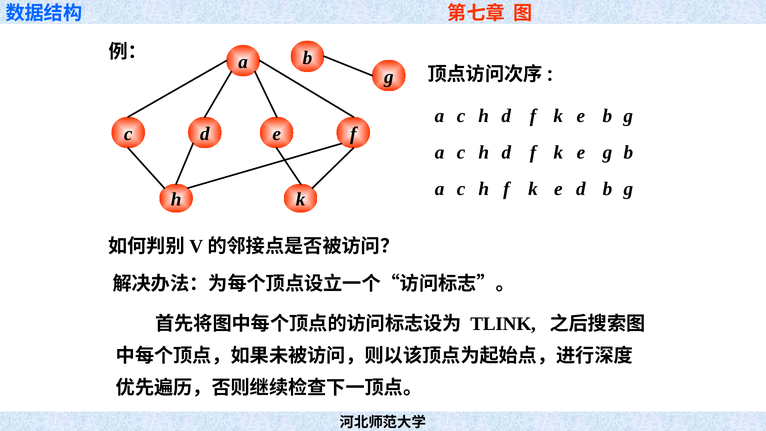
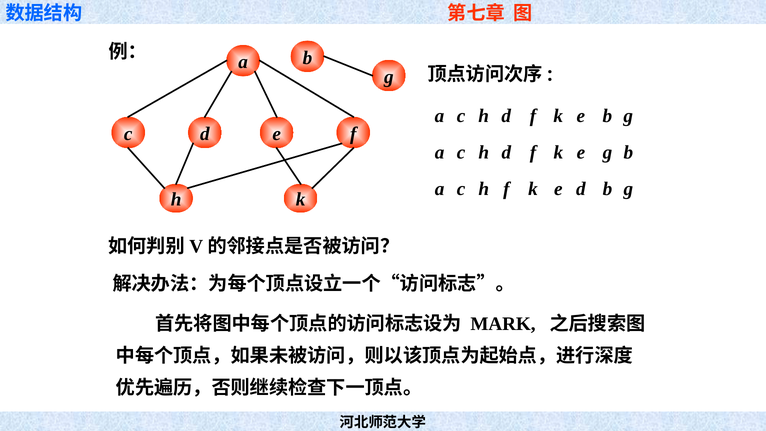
TLINK: TLINK -> MARK (503, 324)
